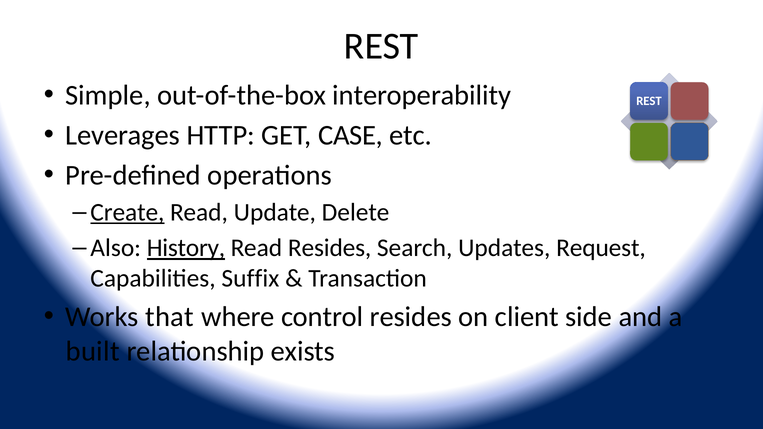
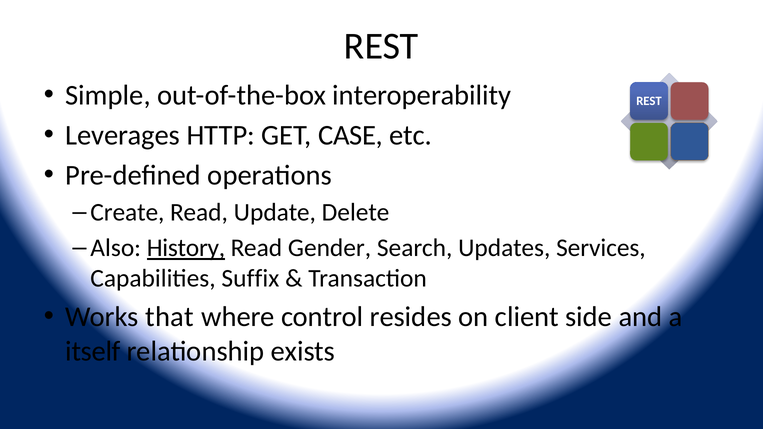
Create underline: present -> none (127, 213)
Read Resides: Resides -> Gender (330, 248)
Request: Request -> Services (601, 248)
built: built -> itself (93, 351)
